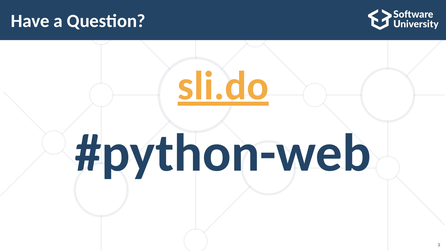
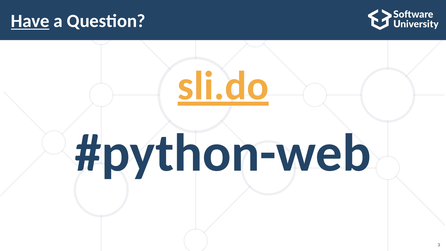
Have underline: none -> present (30, 21)
